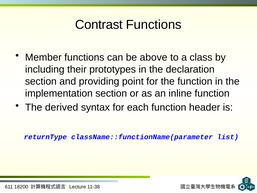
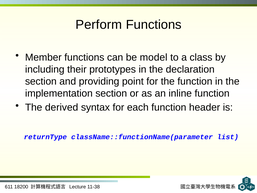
Contrast: Contrast -> Perform (99, 25)
above: above -> model (154, 57)
